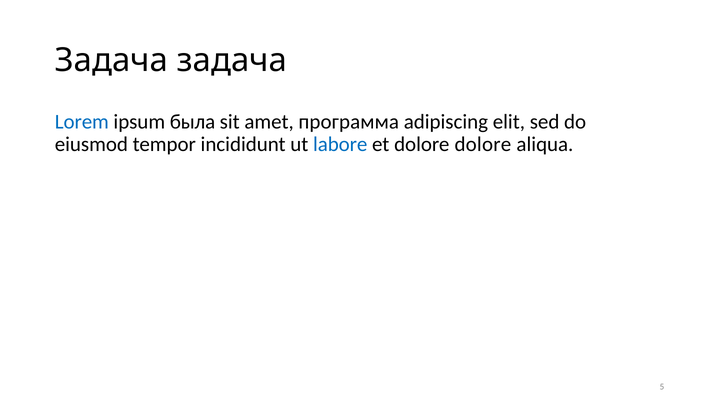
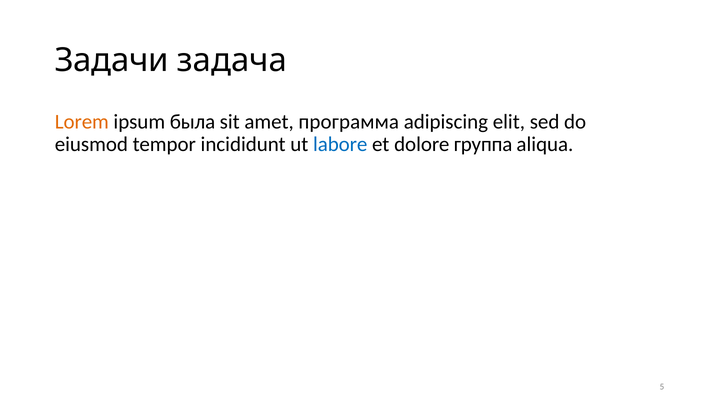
Задача: Задача -> Задачи (112, 60)
Lorem colour: blue -> orange (82, 122)
dolore dolore: dolore -> группа (483, 144)
